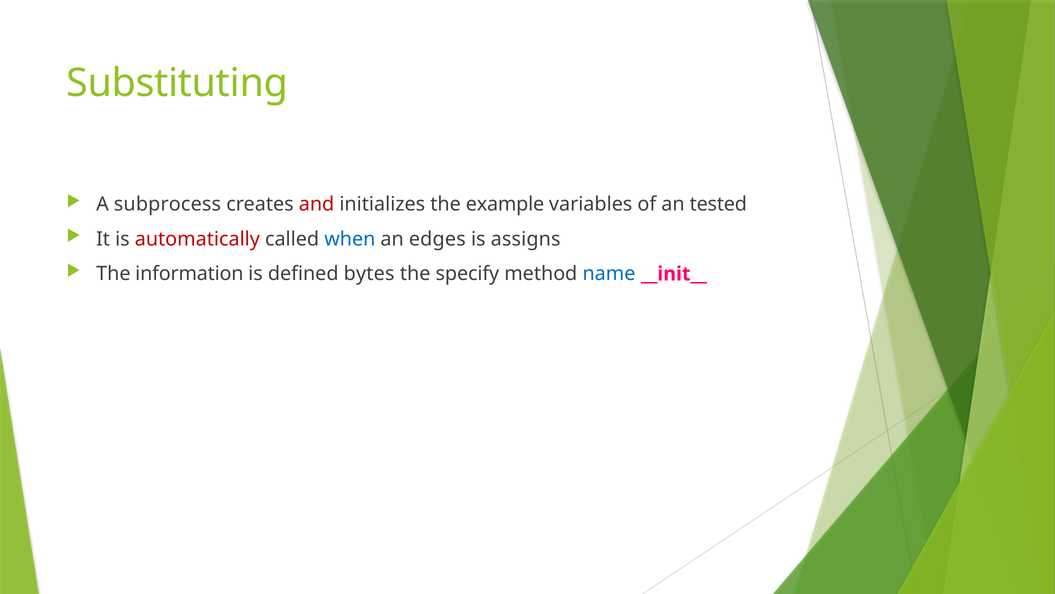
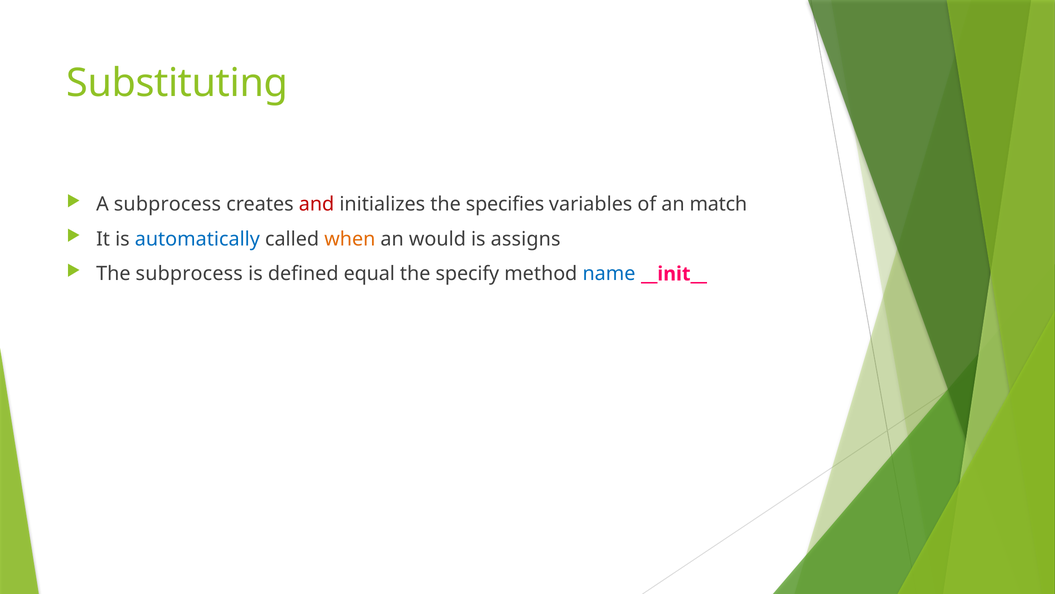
example: example -> specifies (505, 204)
tested: tested -> match (718, 204)
automatically colour: red -> blue (197, 239)
when colour: blue -> orange (350, 239)
edges: edges -> would (437, 239)
The information: information -> subprocess (189, 274)
bytes: bytes -> equal (369, 274)
